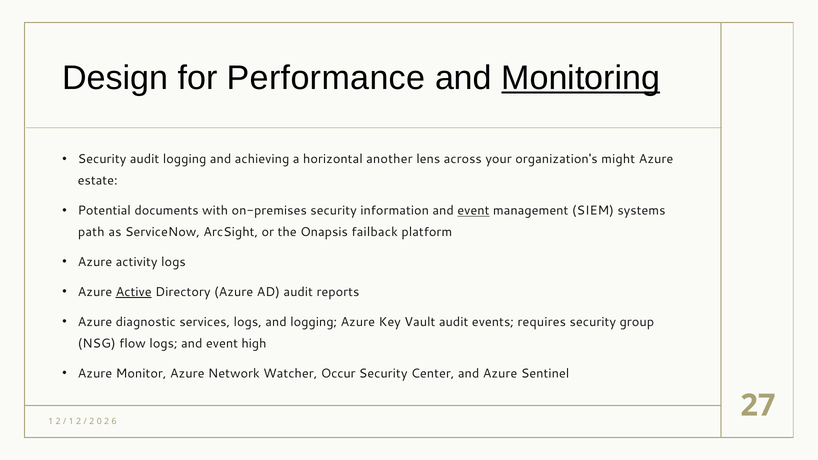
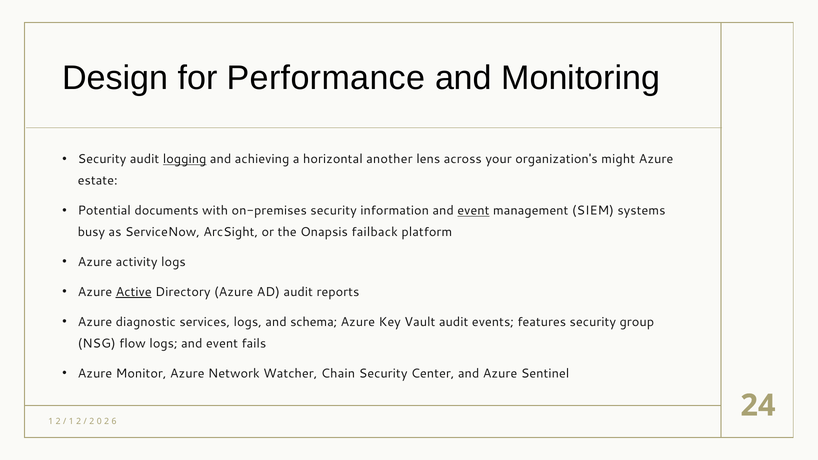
Monitoring underline: present -> none (581, 78)
logging underline: none -> present (185, 159)
path: path -> busy (91, 232)
and logging: logging -> schema (314, 322)
requires: requires -> features (542, 322)
high: high -> fails (254, 344)
Occur: Occur -> Chain (338, 374)
27: 27 -> 24 (758, 406)
